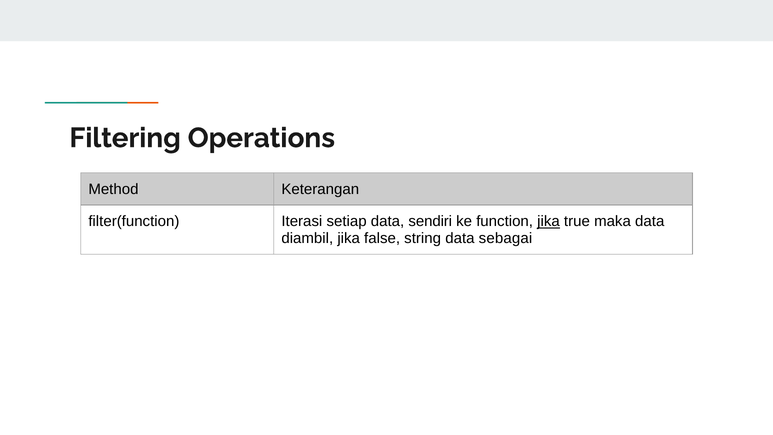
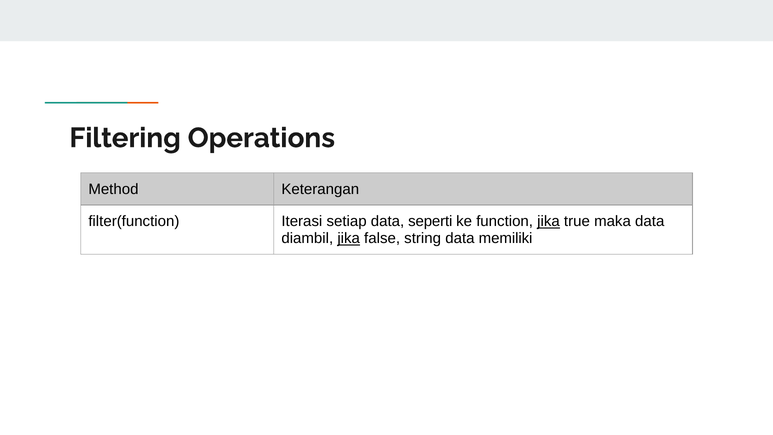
sendiri: sendiri -> seperti (430, 221)
jika underline: none -> present (349, 238)
sebagai: sebagai -> memiliki (506, 238)
